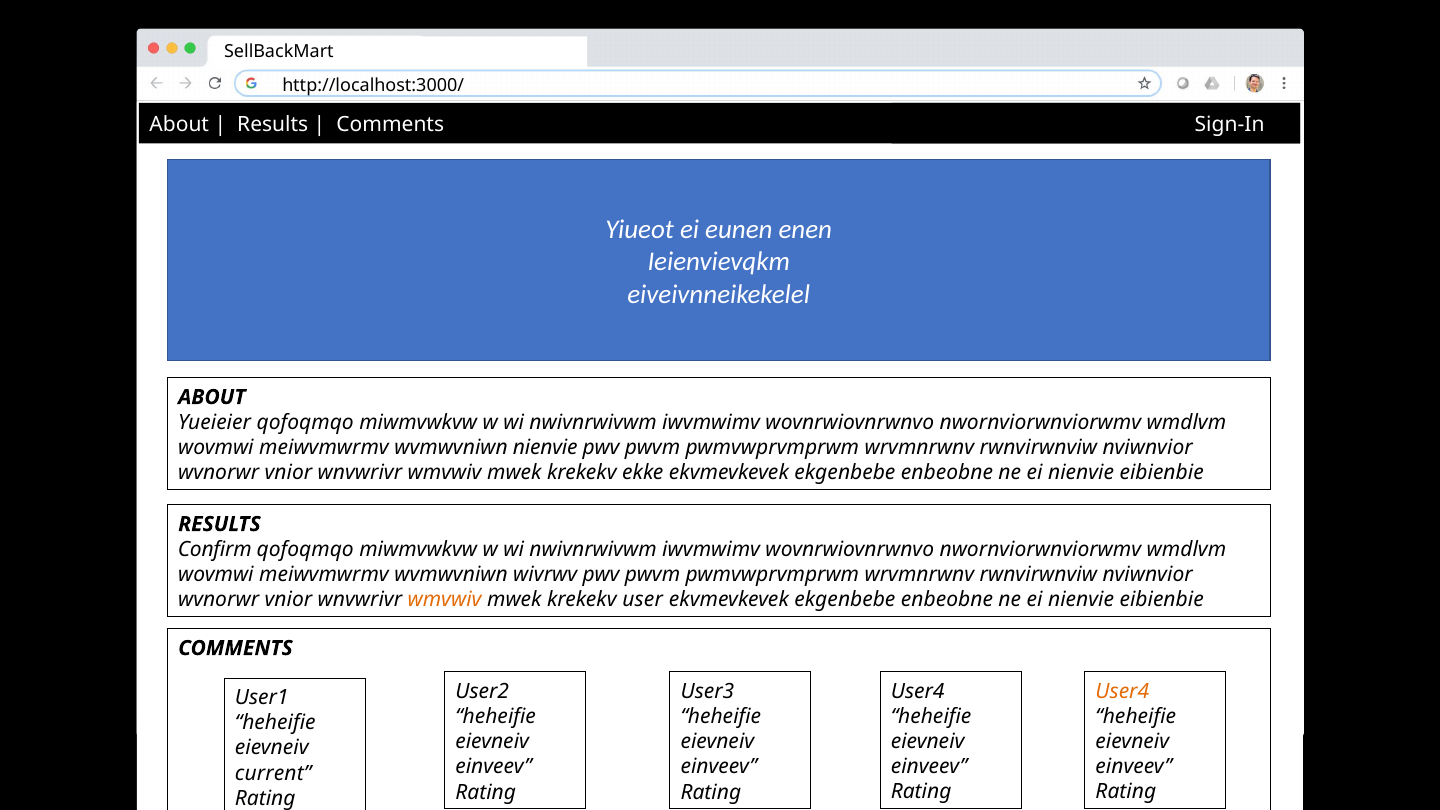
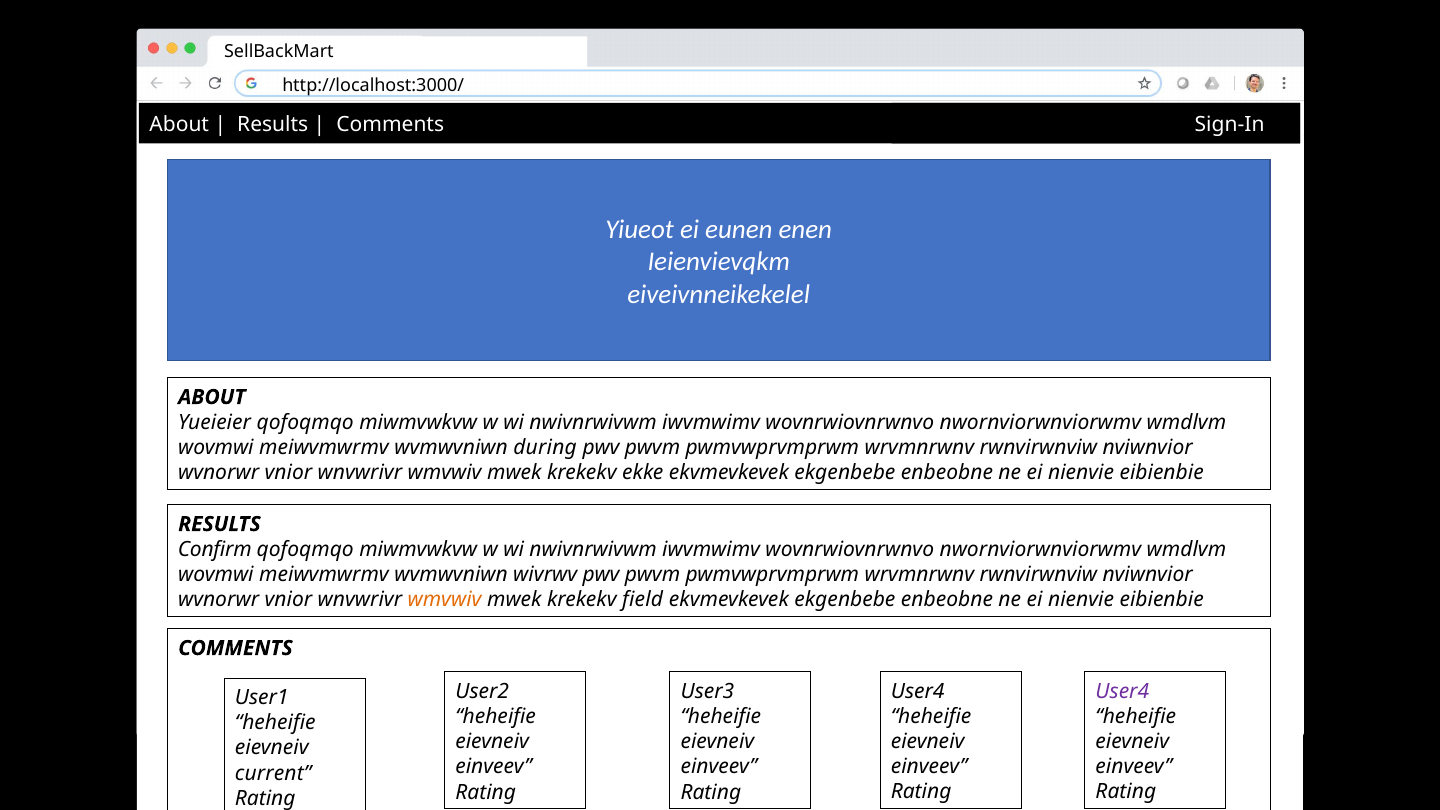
wvmwvniwn nienvie: nienvie -> during (545, 448)
user: user -> field (643, 600)
User4 colour: orange -> purple (1122, 691)
